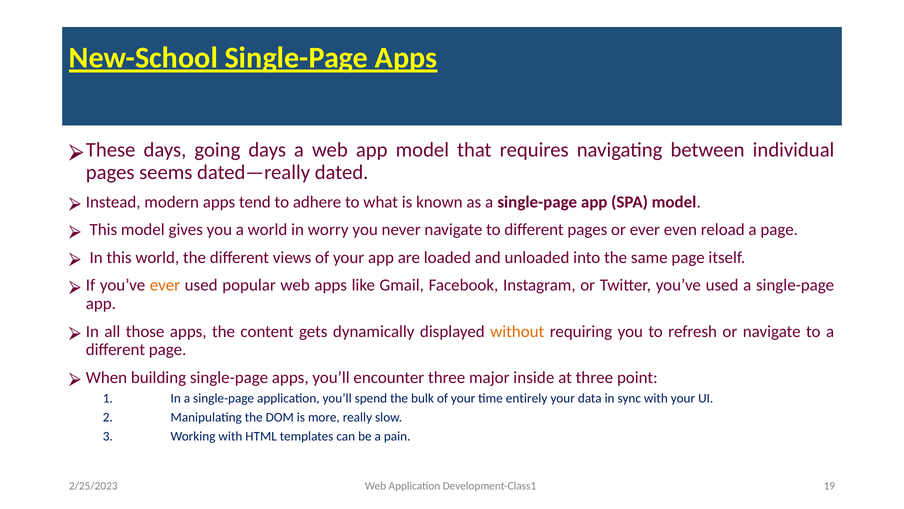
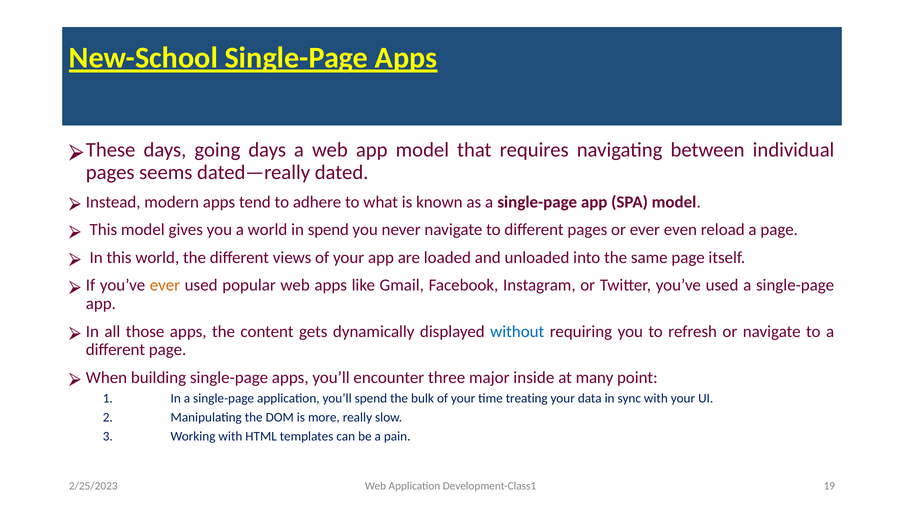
in worry: worry -> spend (328, 230)
without colour: orange -> blue (517, 331)
at three: three -> many (594, 377)
entirely: entirely -> treating (527, 398)
